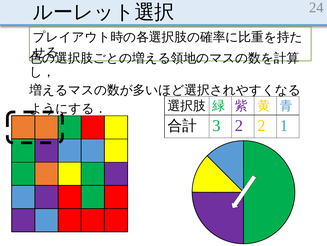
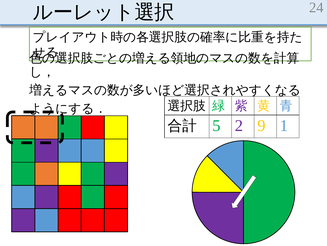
3: 3 -> 5 (217, 125)
2 2: 2 -> 9 (262, 125)
